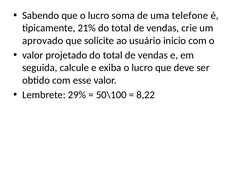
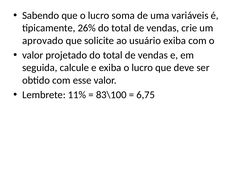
telefone: telefone -> variáveis (190, 16)
21%: 21% -> 26% (87, 28)
usuário inicio: inicio -> exiba (175, 41)
29%: 29% -> 11% (77, 95)
50\100: 50\100 -> 83\100 (111, 95)
8,22: 8,22 -> 6,75 (146, 95)
